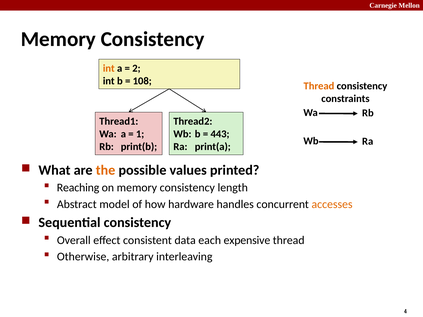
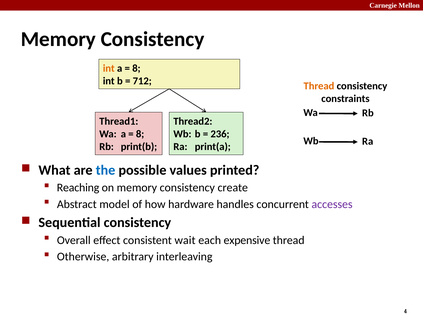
2: 2 -> 8 (136, 69)
108: 108 -> 712 (142, 81)
1: 1 -> 8 (140, 134)
443: 443 -> 236 (220, 134)
the colour: orange -> blue (106, 170)
length: length -> create (233, 188)
accesses colour: orange -> purple (332, 204)
data: data -> wait (185, 241)
